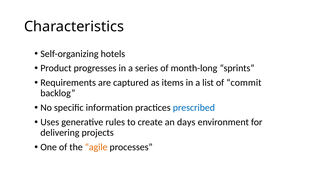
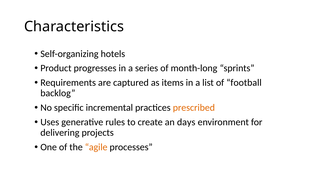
commit: commit -> football (244, 83)
information: information -> incremental (109, 108)
prescribed colour: blue -> orange (194, 108)
